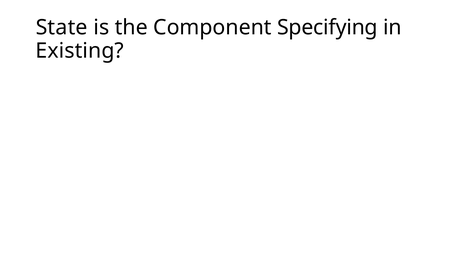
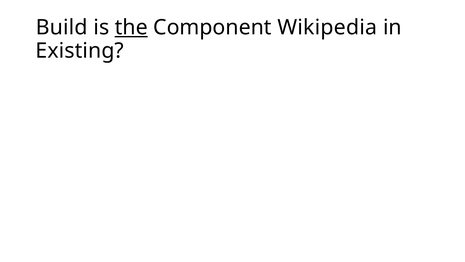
State: State -> Build (62, 28)
the underline: none -> present (131, 28)
Specifying: Specifying -> Wikipedia (327, 28)
